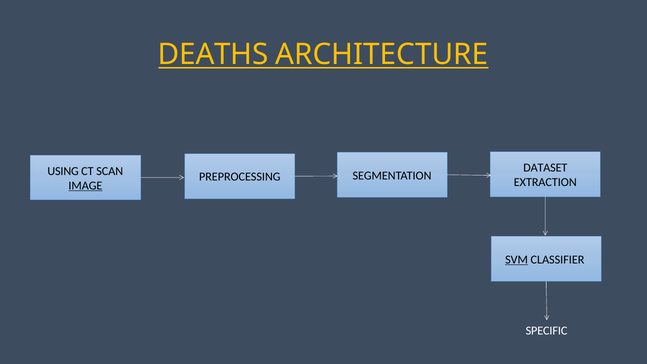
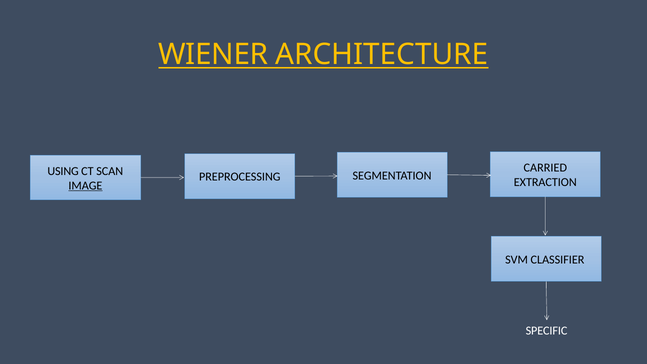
DEATHS: DEATHS -> WIENER (213, 54)
DATASET: DATASET -> CARRIED (545, 168)
SVM underline: present -> none (517, 260)
